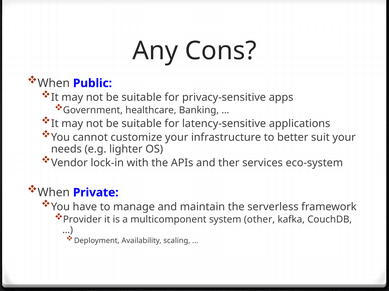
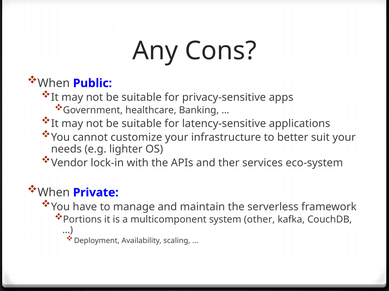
Provider: Provider -> Portions (82, 220)
